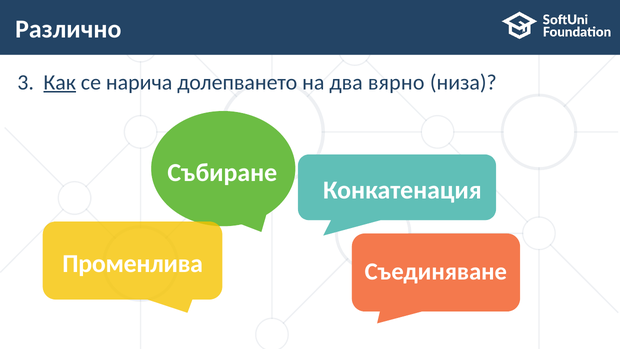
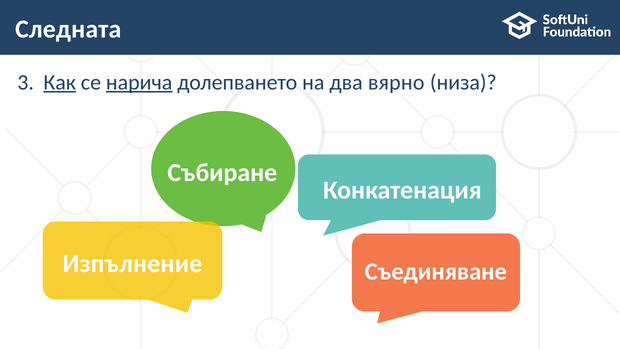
Различно: Различно -> Следната (68, 29)
нарича underline: none -> present (139, 82)
Променлива: Променлива -> Изпълнение (132, 264)
